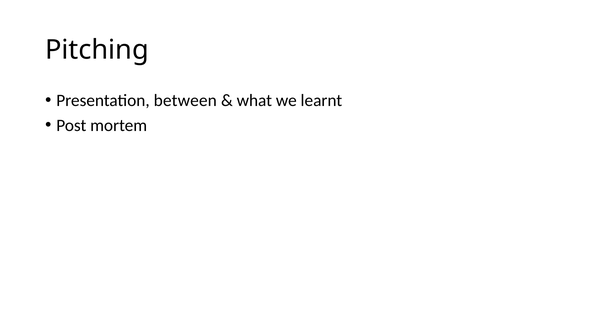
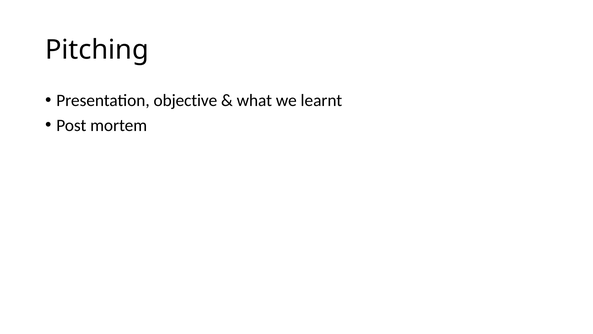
between: between -> objective (185, 100)
